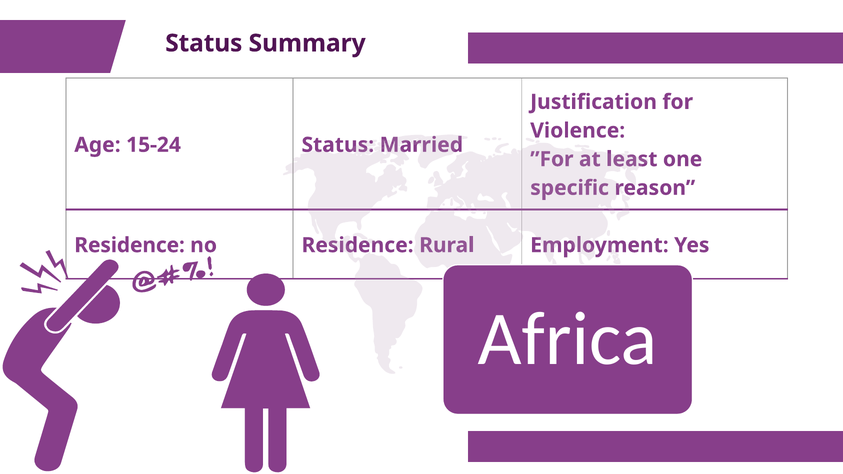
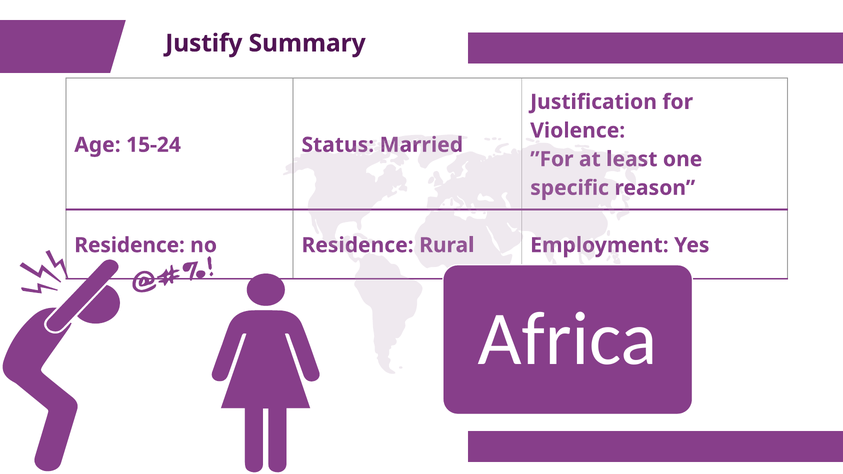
Status: Status -> Justify (204, 43)
